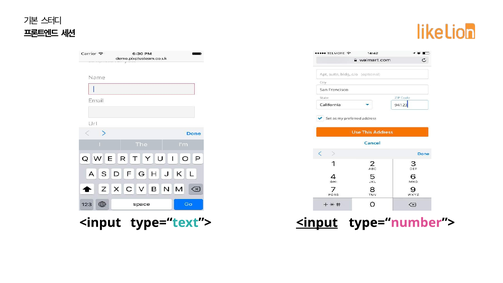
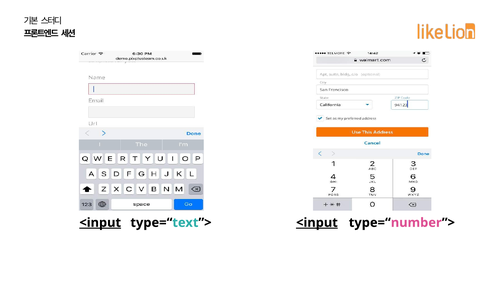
<input underline: none -> present (100, 223)
